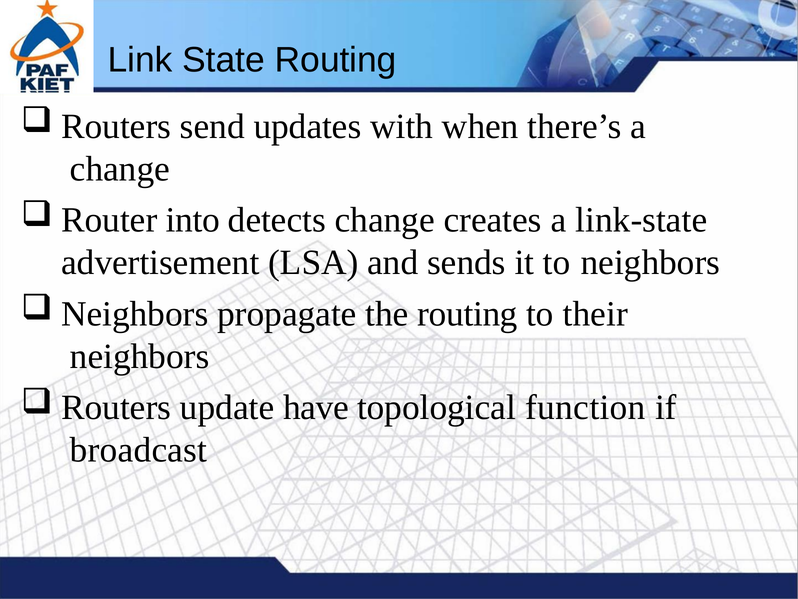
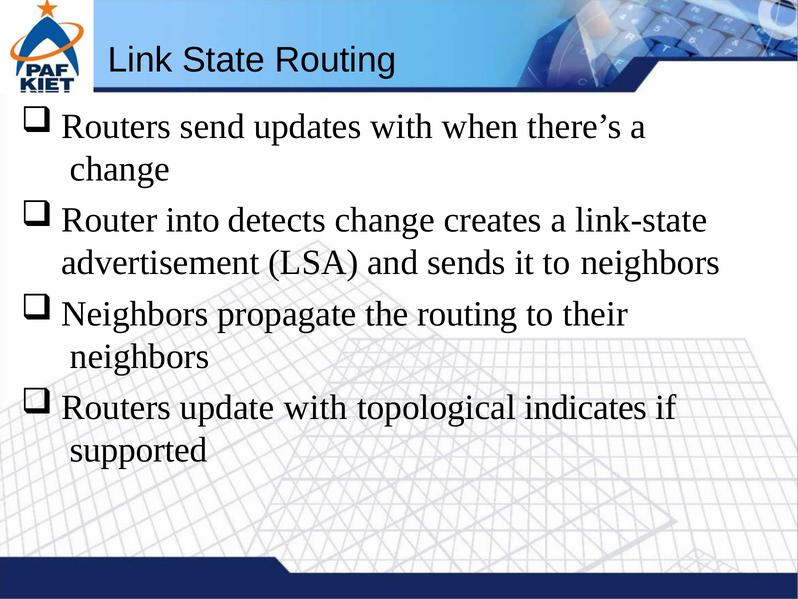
update have: have -> with (316, 407)
function: function -> indicates (586, 407)
broadcast: broadcast -> supported (139, 450)
